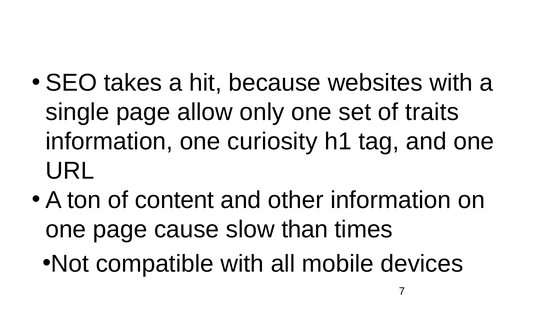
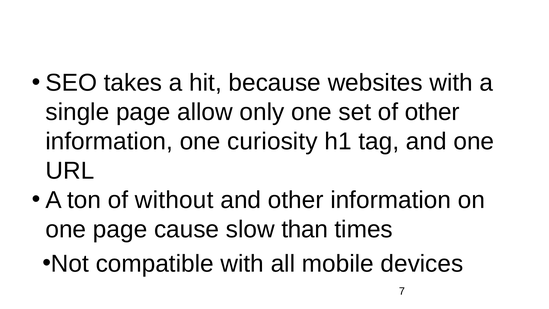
of traits: traits -> other (432, 112)
content: content -> without (174, 200)
